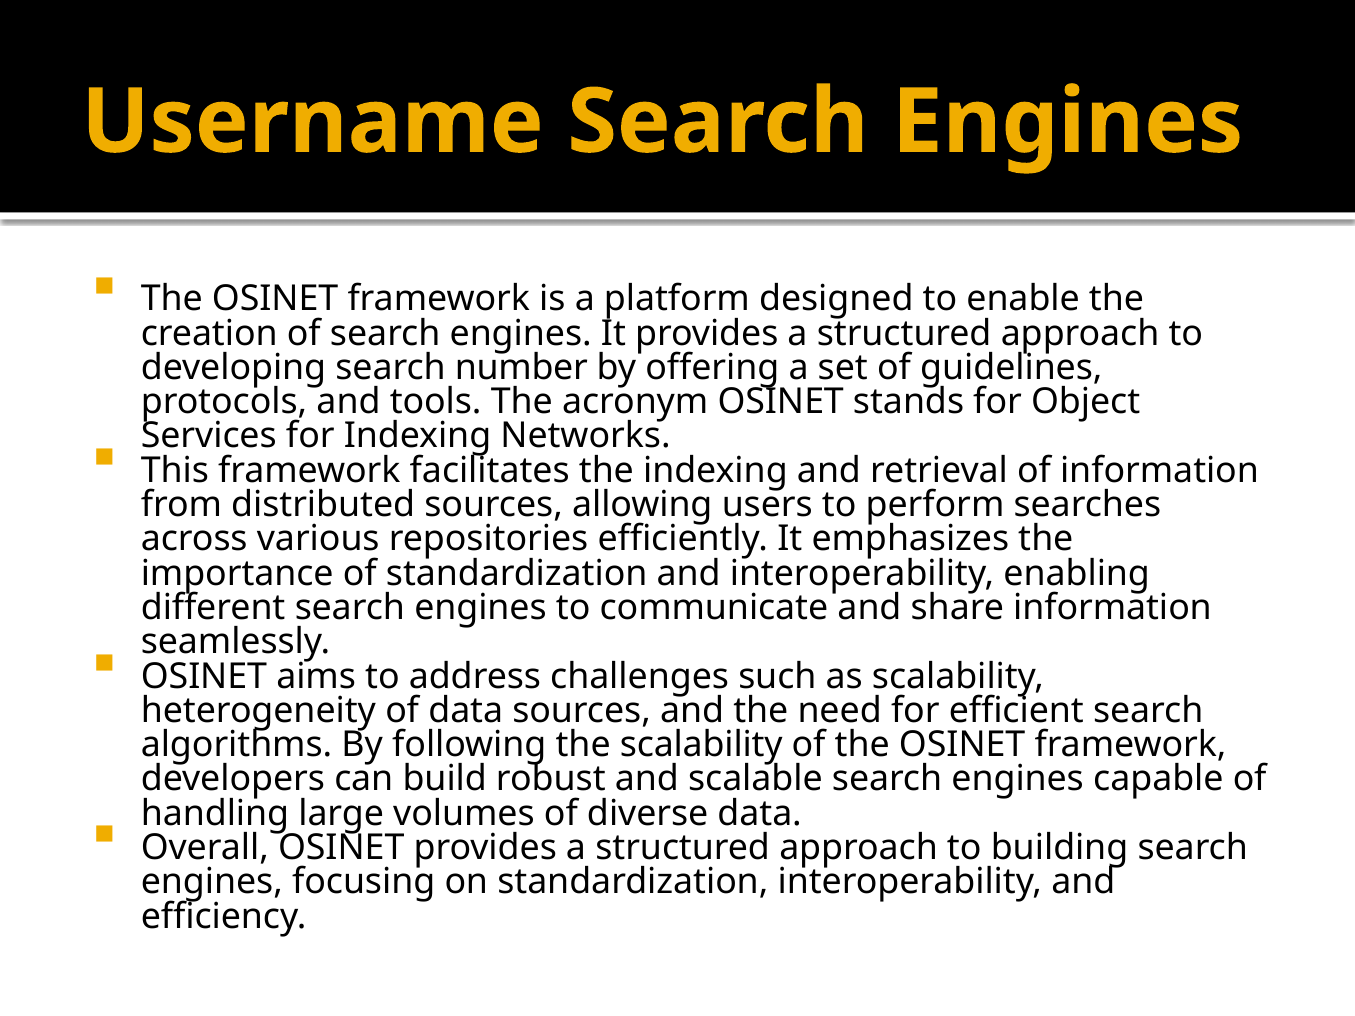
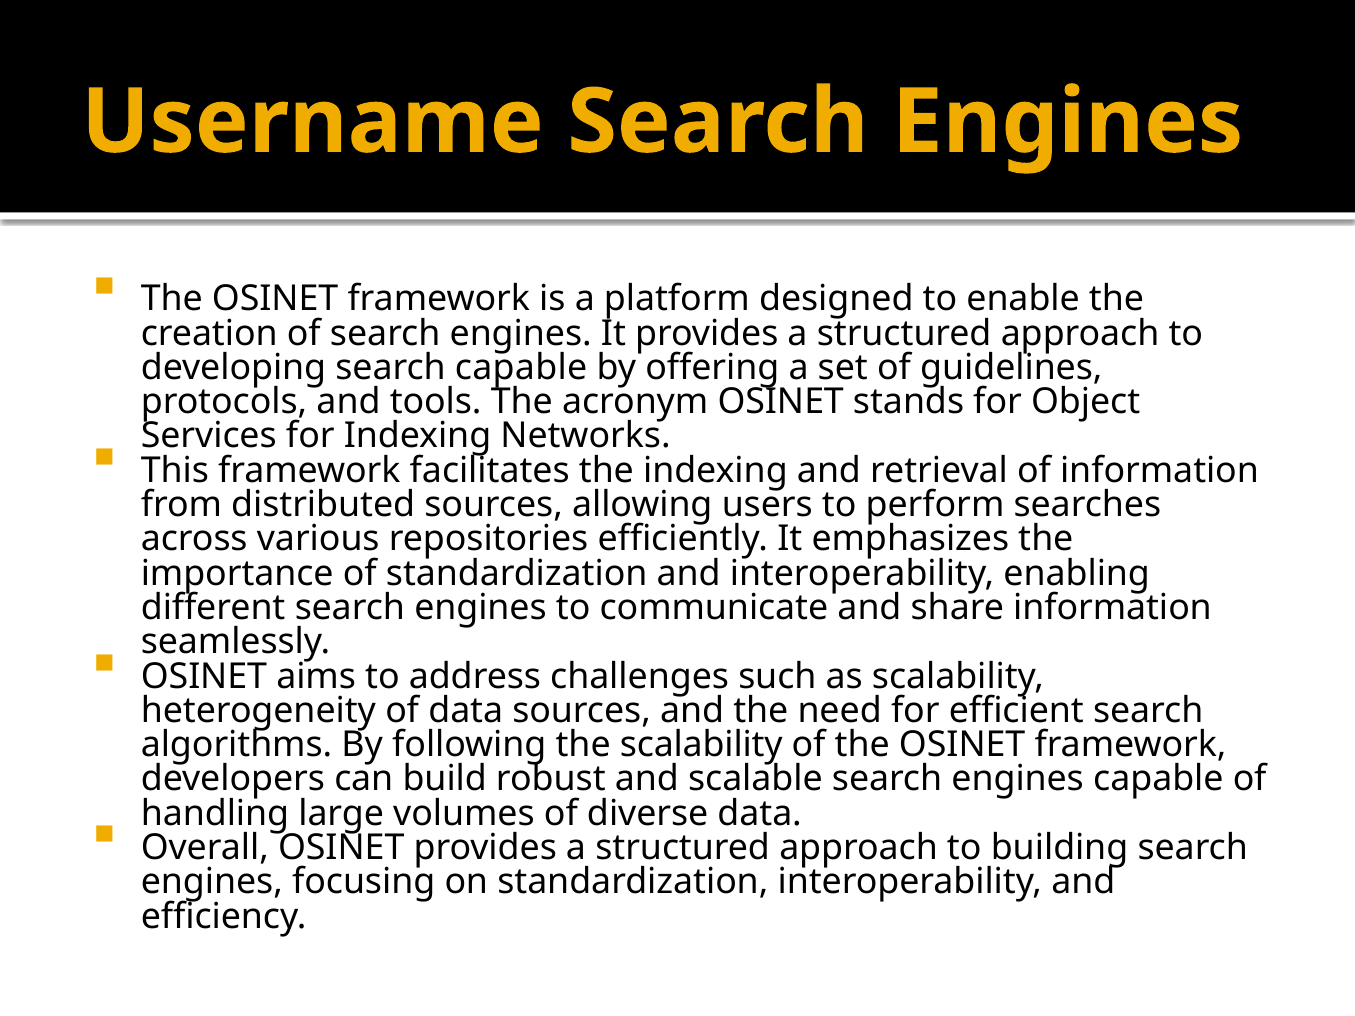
search number: number -> capable (521, 368)
